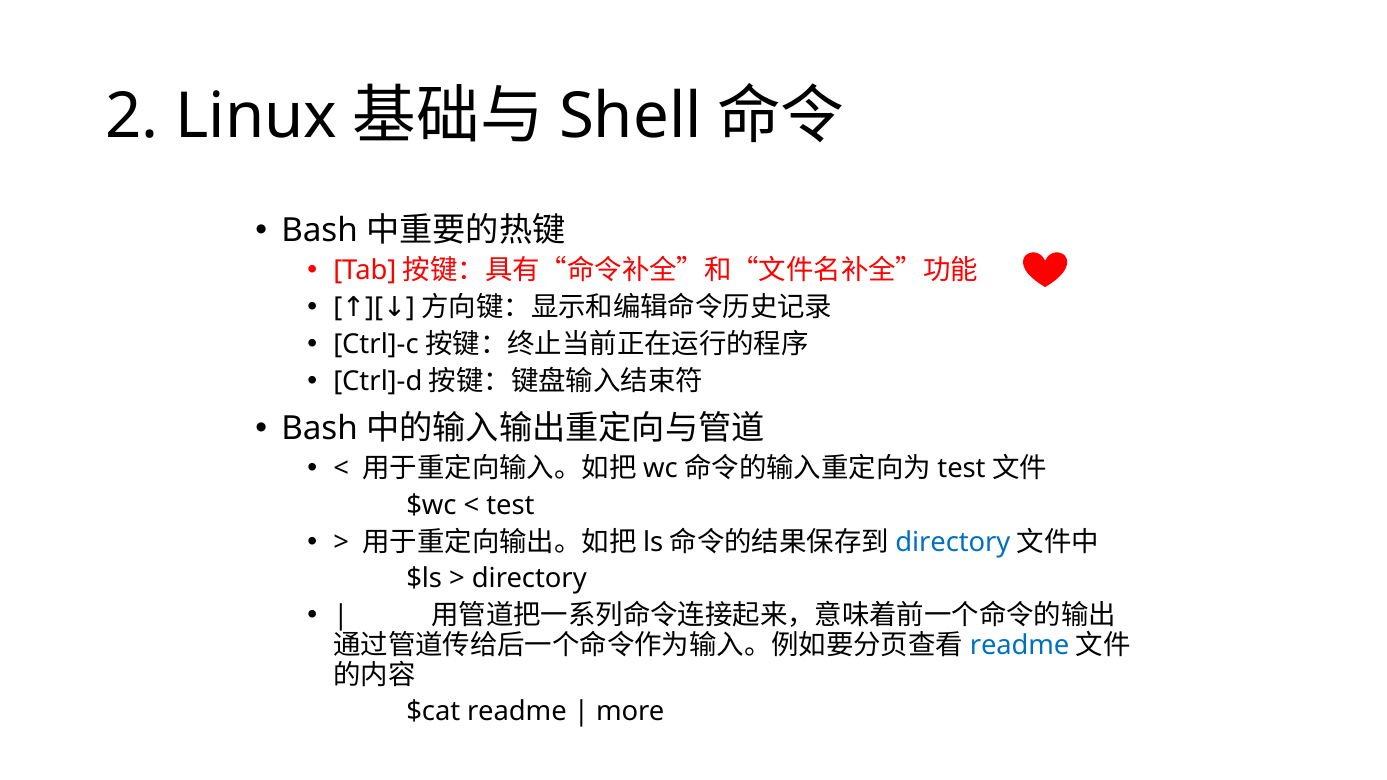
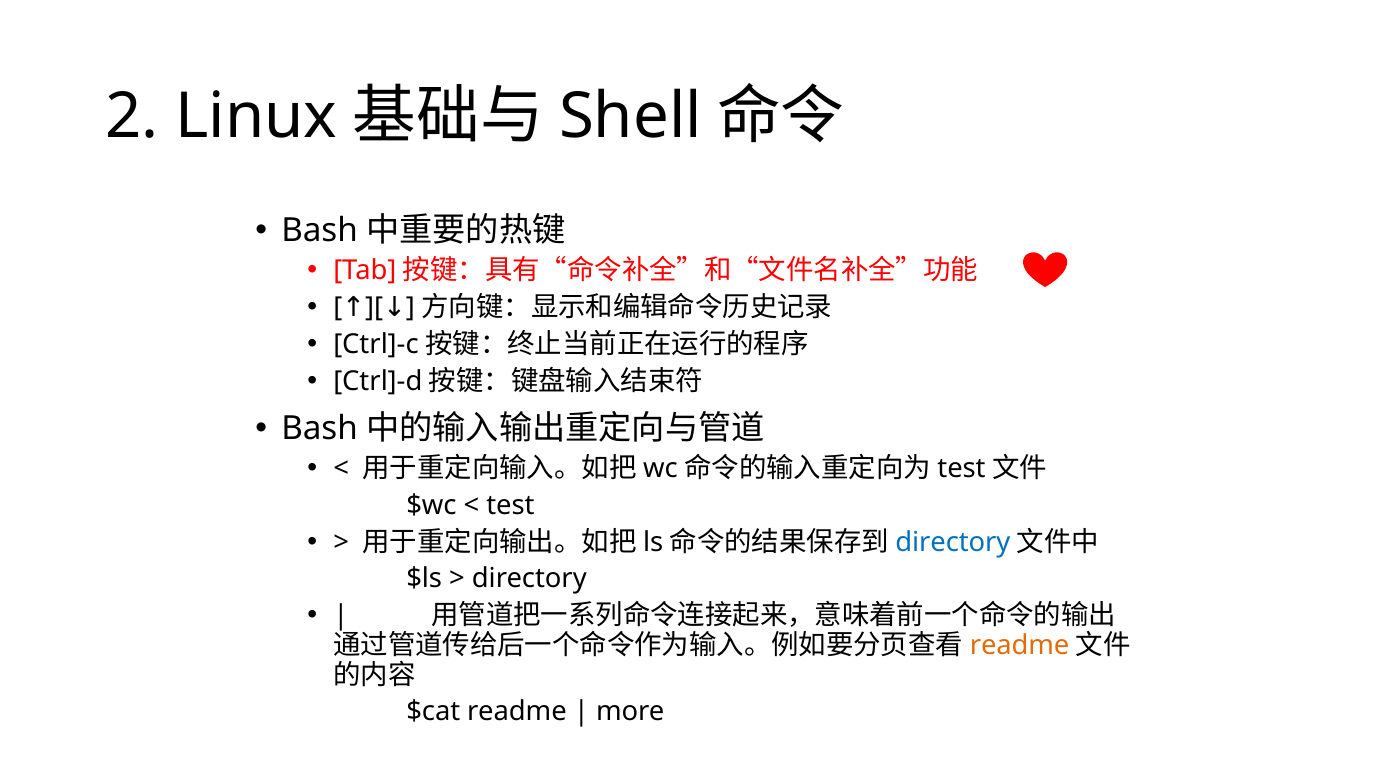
readme colour: blue -> orange (1020, 645)
